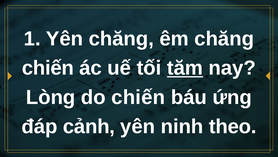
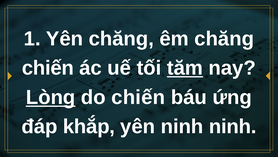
Lòng underline: none -> present (51, 97)
cảnh: cảnh -> khắp (89, 126)
ninh theo: theo -> ninh (233, 126)
